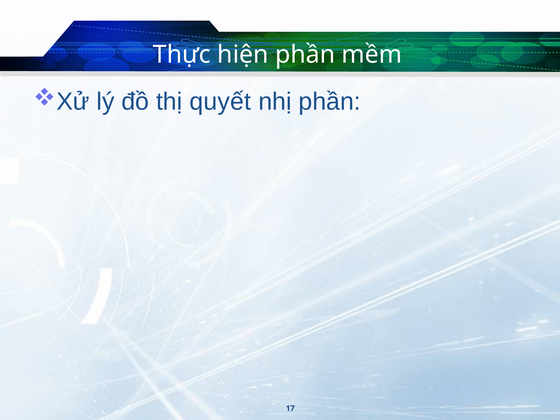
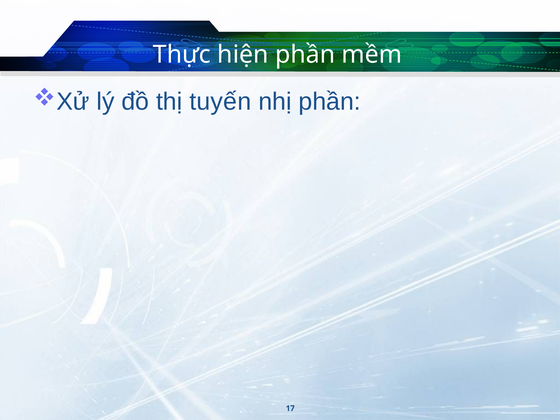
quyết: quyết -> tuyến (220, 102)
